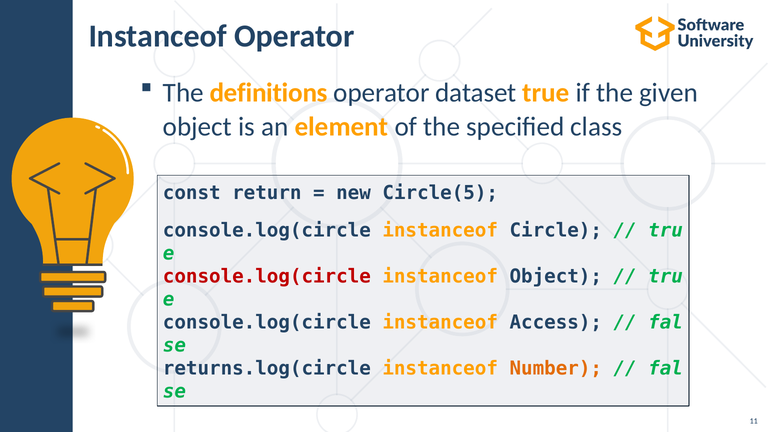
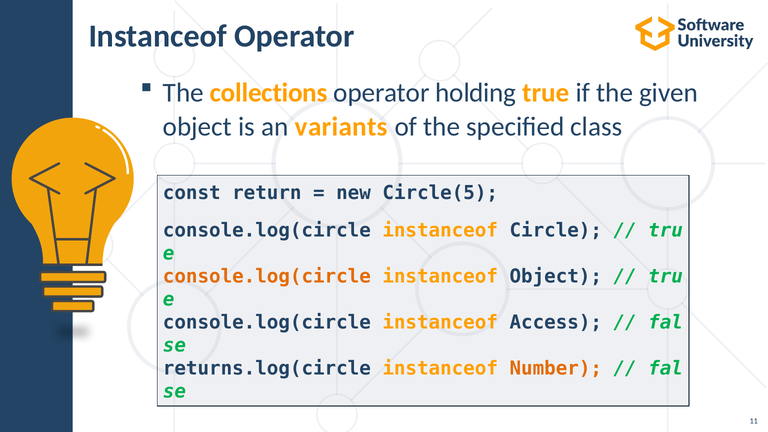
definitions: definitions -> collections (269, 93)
dataset: dataset -> holding (476, 93)
element: element -> variants (341, 127)
console.log(circle colour: red -> orange (267, 276)
